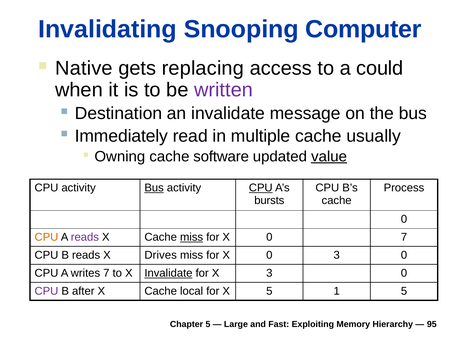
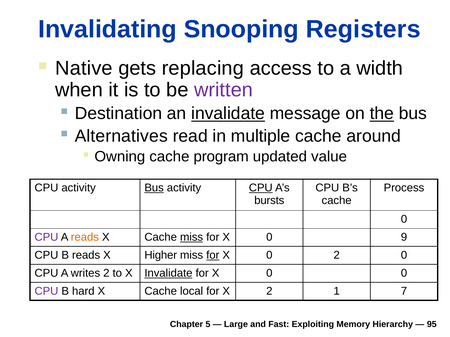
Computer: Computer -> Registers (363, 29)
could: could -> width (380, 68)
invalidate underline: none -> present (228, 114)
the underline: none -> present (382, 114)
Immediately: Immediately -> Alternatives (121, 136)
usually: usually -> around (374, 136)
software: software -> program (221, 157)
value underline: present -> none (329, 157)
CPU colour: orange -> purple (46, 238)
reads colour: purple -> orange (85, 238)
0 7: 7 -> 9 (404, 238)
Drives: Drives -> Higher (161, 256)
for underline: none -> present (213, 256)
0 3: 3 -> 2 (337, 256)
writes 7: 7 -> 2 (106, 273)
3: 3 -> 0 (269, 273)
after: after -> hard (83, 291)
X 5: 5 -> 2 (269, 291)
1 5: 5 -> 7 (404, 291)
